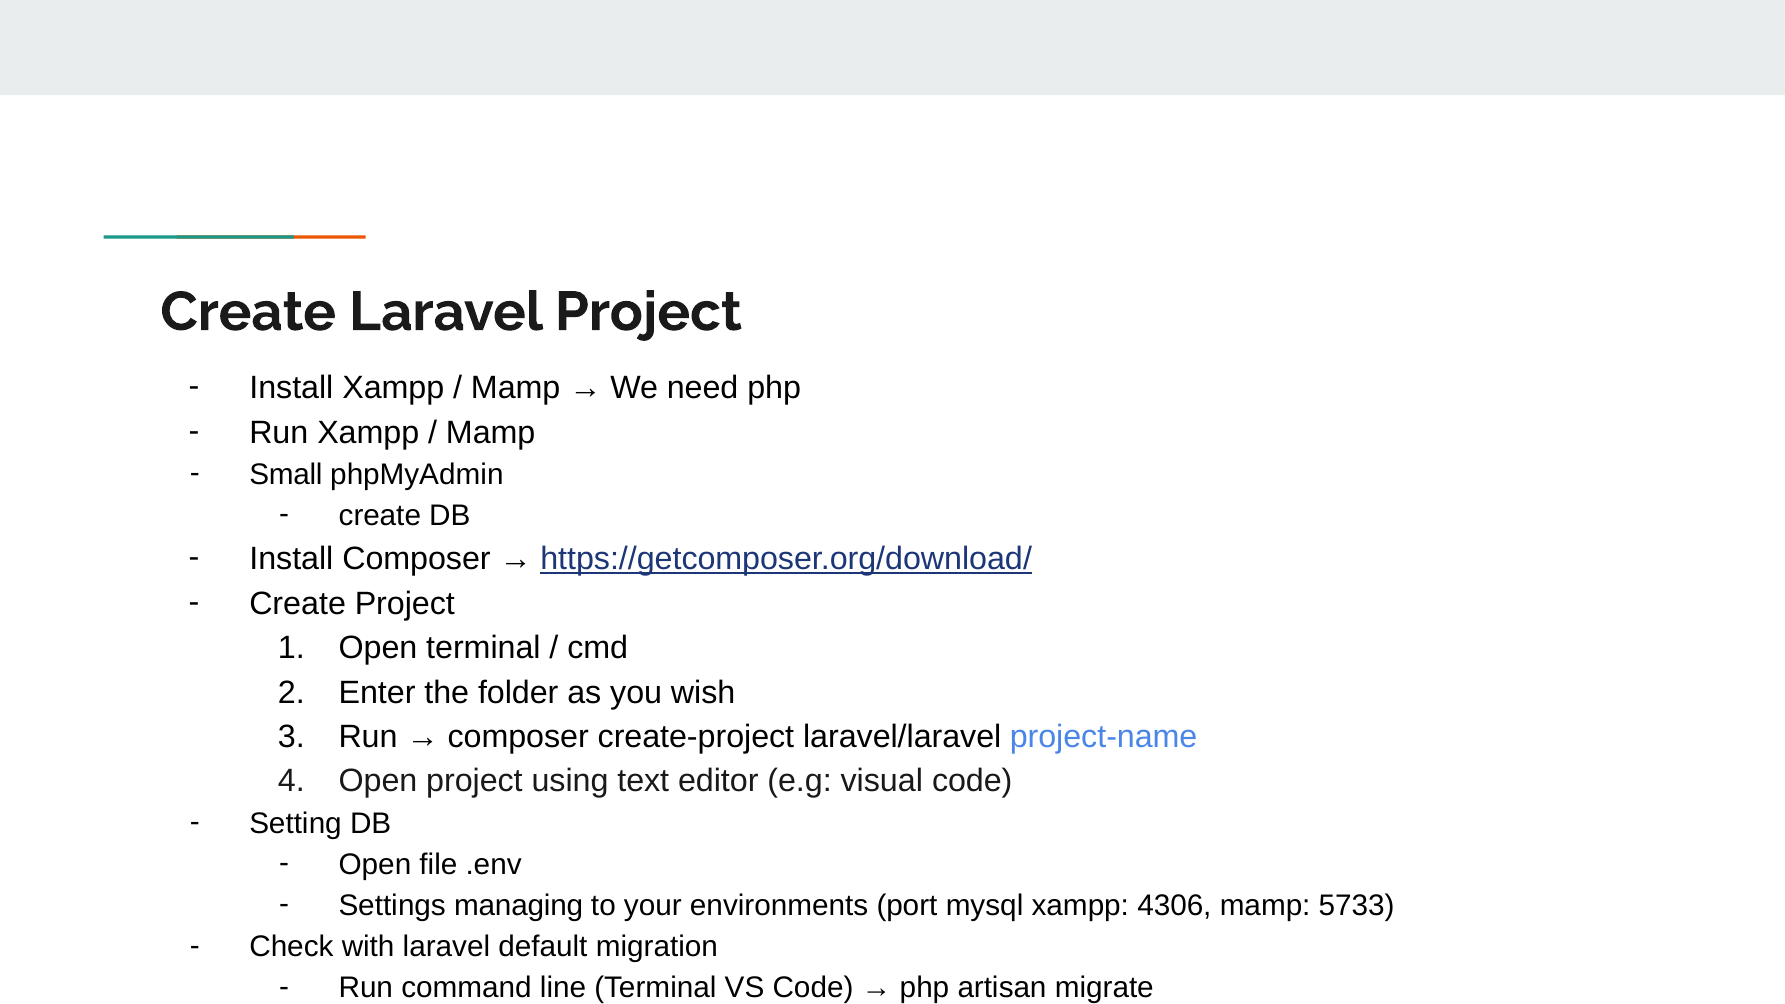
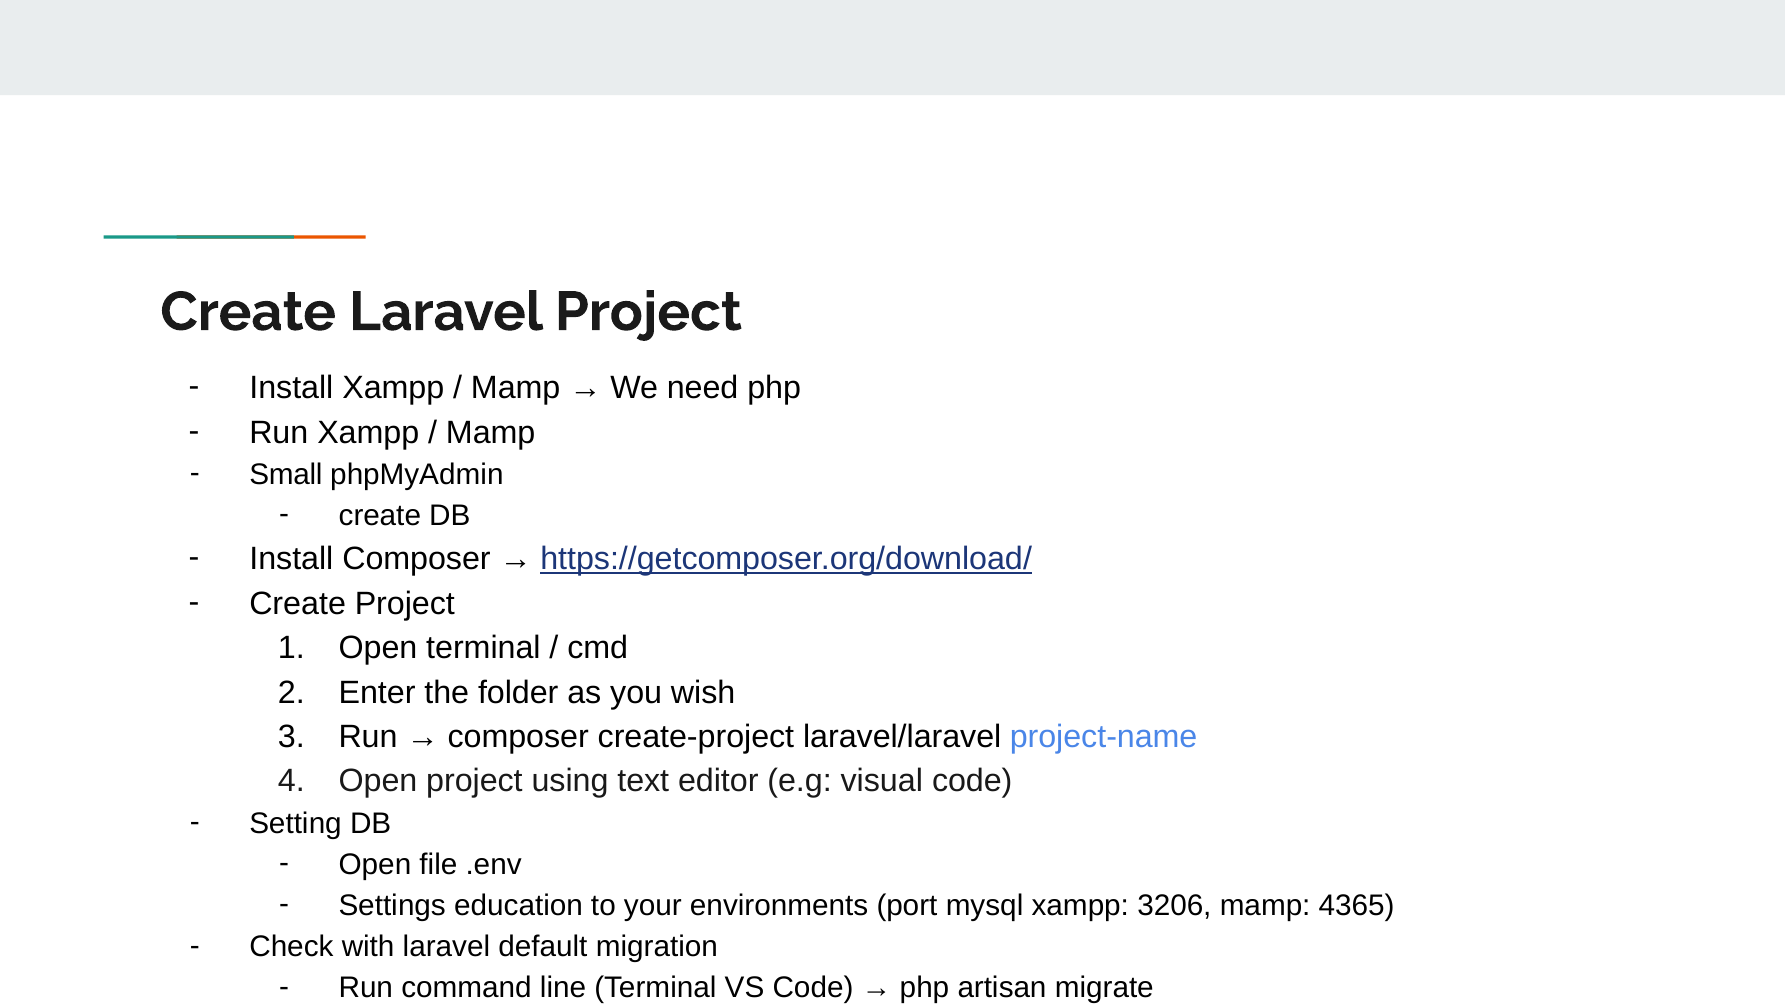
managing: managing -> education (519, 906)
4306: 4306 -> 3206 (1174, 906)
5733: 5733 -> 4365 (1357, 906)
